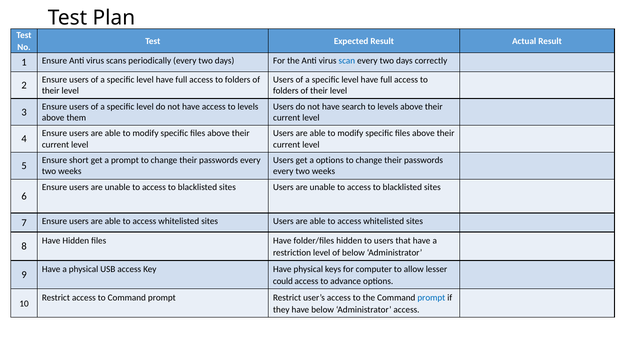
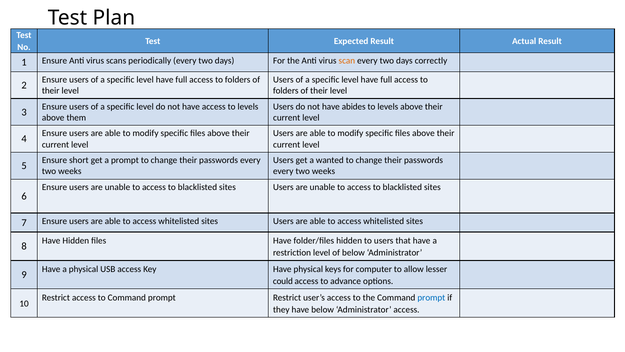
scan colour: blue -> orange (347, 60)
search: search -> abides (354, 106)
a options: options -> wanted (330, 160)
